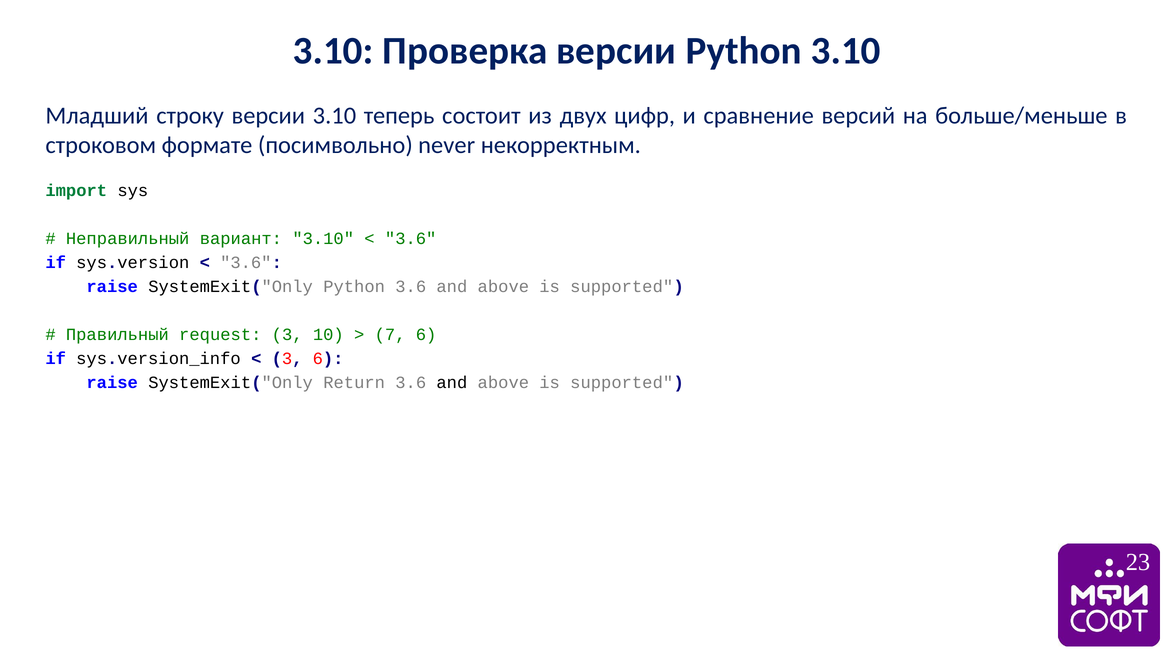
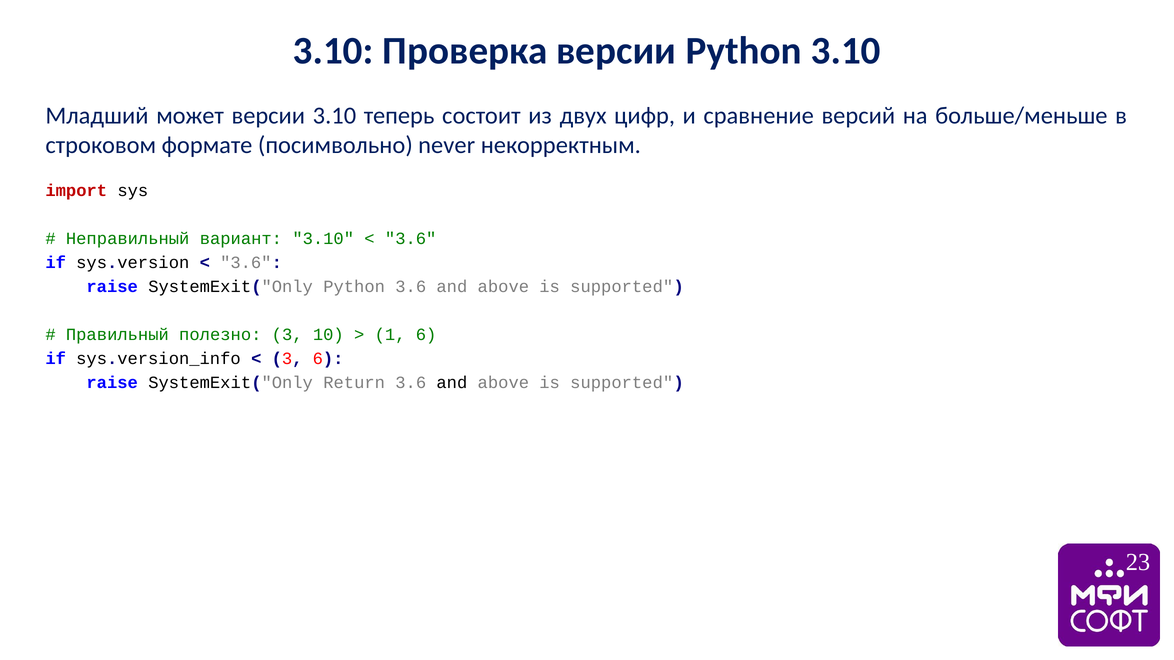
строку: строку -> может (190, 116)
import colour: green -> red (76, 191)
request: request -> полезно (220, 335)
7: 7 -> 1 (390, 335)
